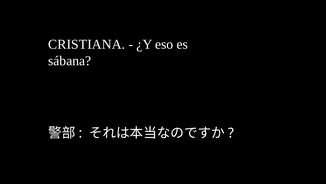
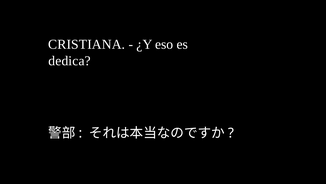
sábana: sábana -> dedica (70, 61)
